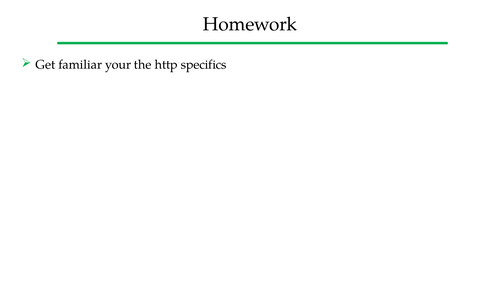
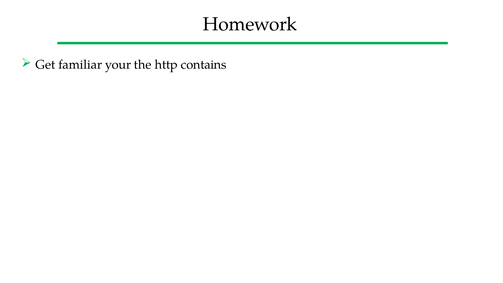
specifics: specifics -> contains (204, 65)
